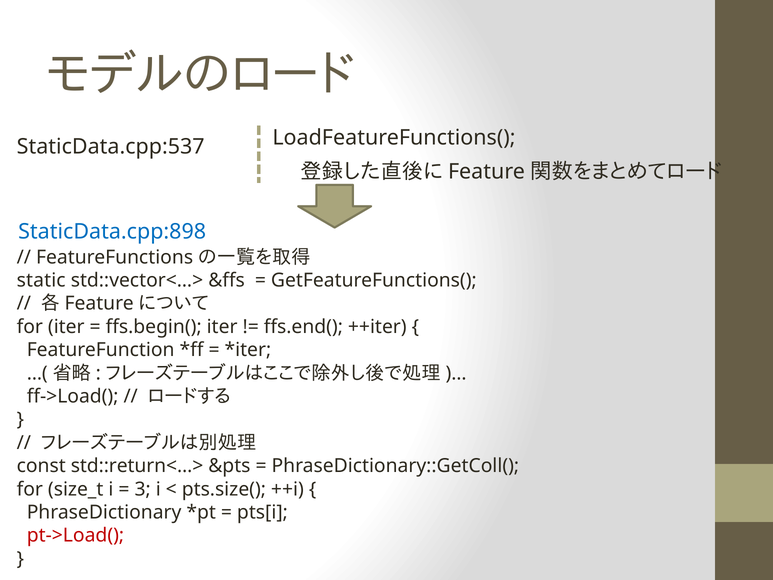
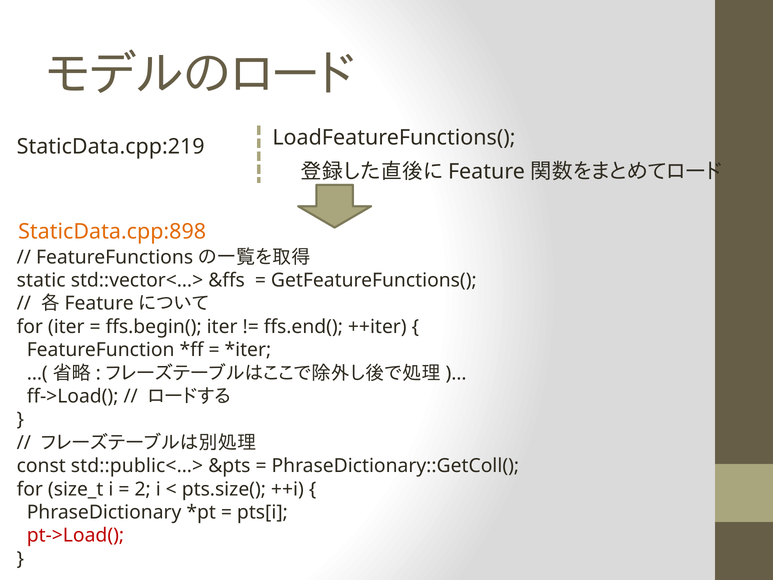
StaticData.cpp:537: StaticData.cpp:537 -> StaticData.cpp:219 (111, 146)
StaticData.cpp:898 colour: blue -> orange (112, 232)
std::return<…>: std::return<…> -> std::public<…> (137, 466)
3: 3 -> 2 (143, 489)
